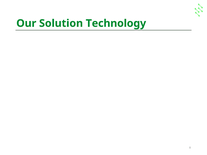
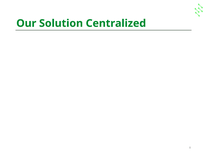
Technology: Technology -> Centralized (116, 23)
